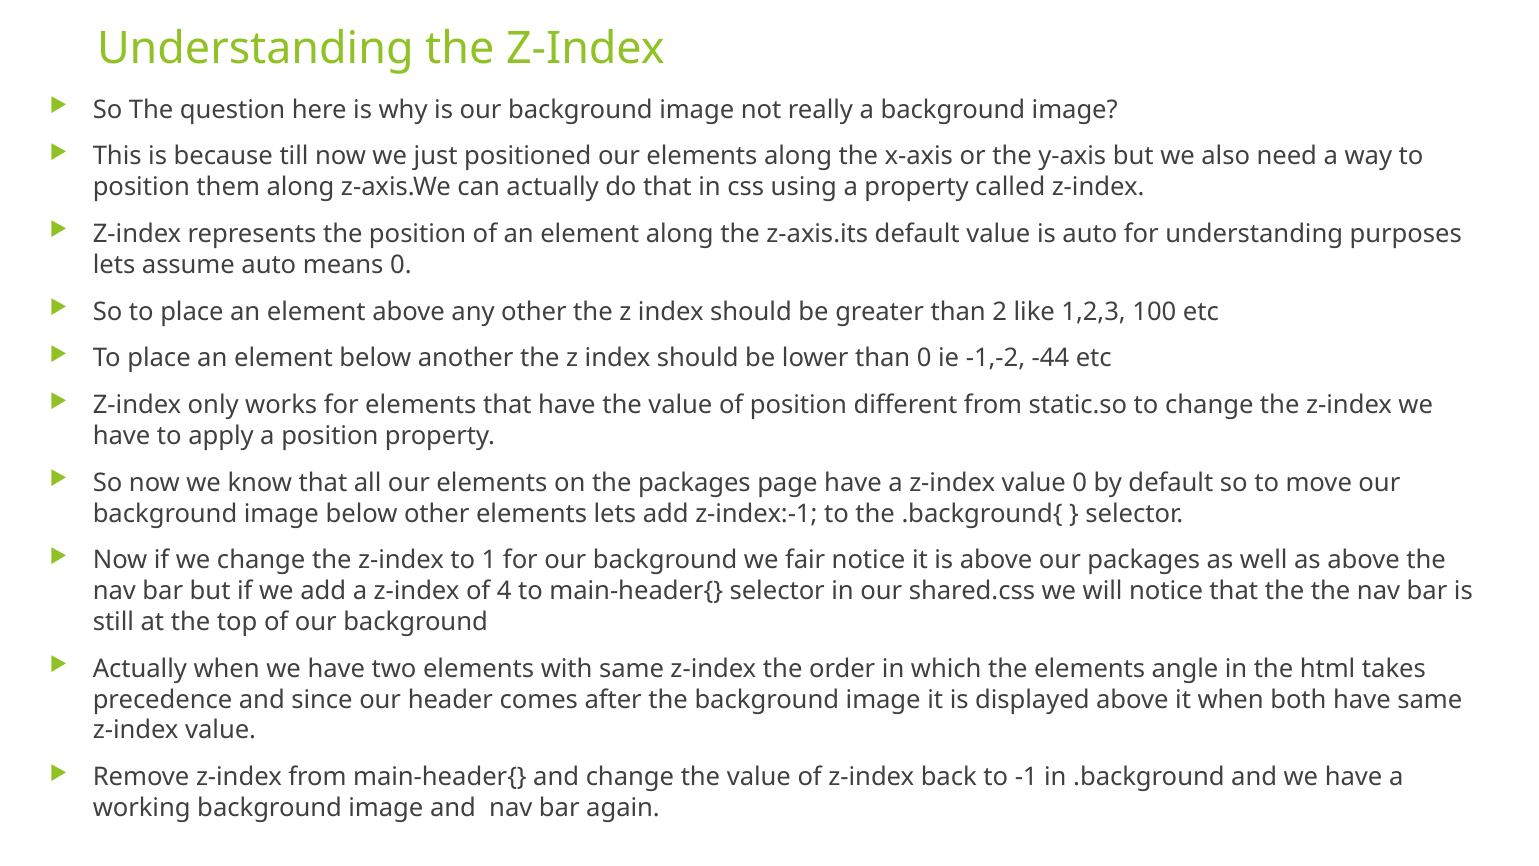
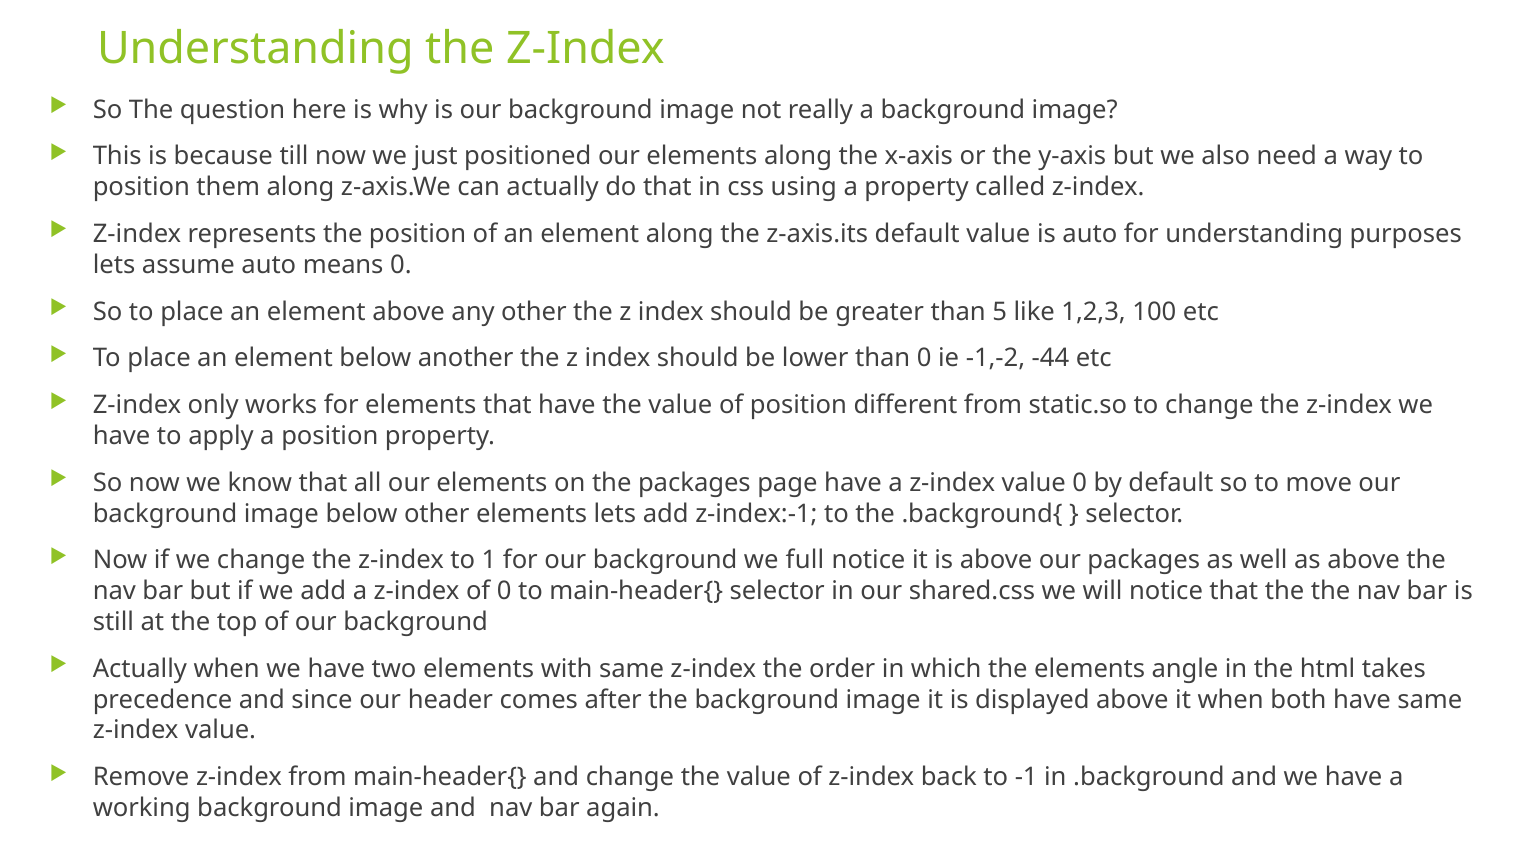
2: 2 -> 5 (1000, 311)
fair: fair -> full (805, 560)
of 4: 4 -> 0 (504, 591)
